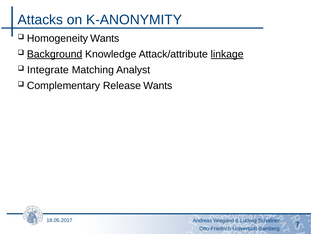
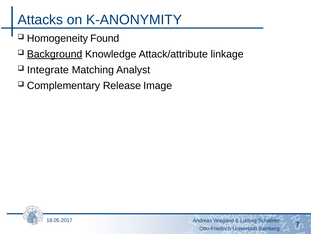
Homogeneity Wants: Wants -> Found (105, 38)
linkage underline: present -> none (227, 54)
Release Wants: Wants -> Image (158, 85)
